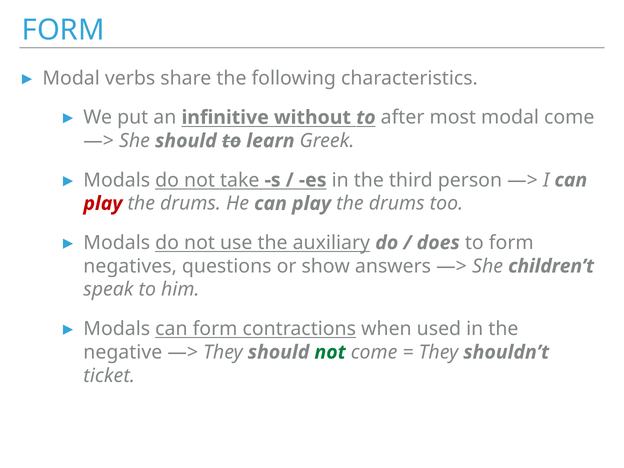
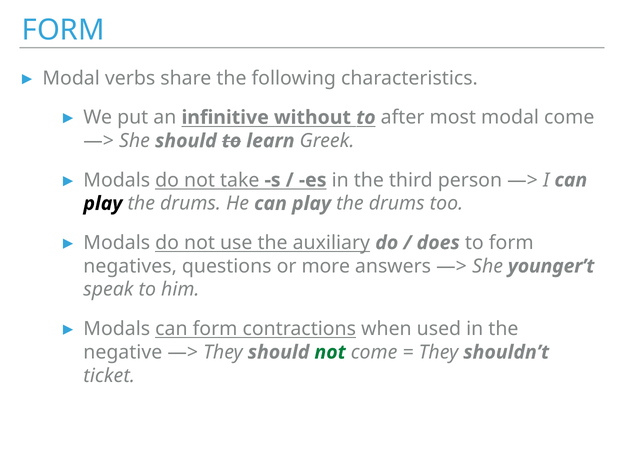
play colour: red -> black (103, 203)
show: show -> more (326, 266)
children’t: children’t -> younger’t (551, 266)
